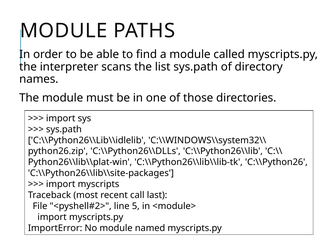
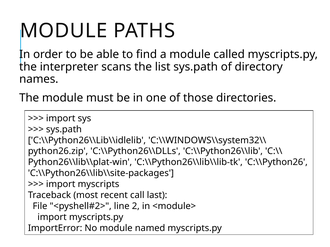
5: 5 -> 2 (136, 207)
